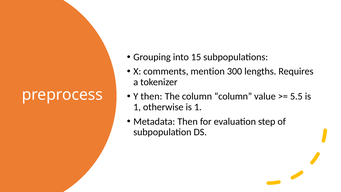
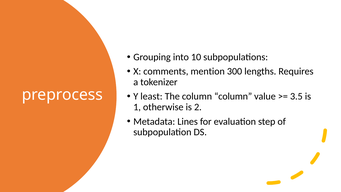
15: 15 -> 10 (196, 57)
Y then: then -> least (151, 96)
5.5: 5.5 -> 3.5 (296, 96)
otherwise is 1: 1 -> 2 (198, 107)
Metadata Then: Then -> Lines (188, 121)
